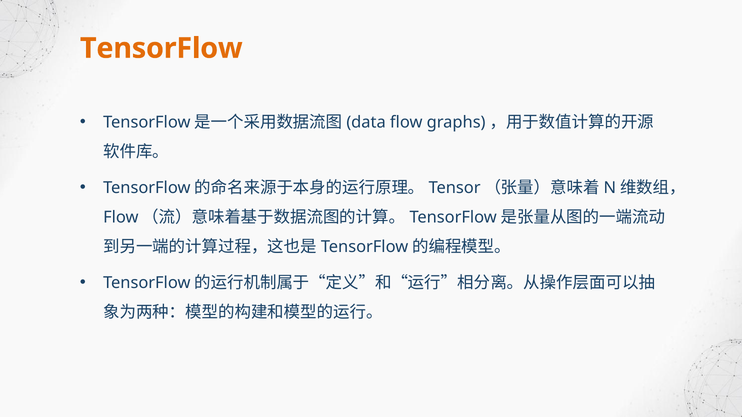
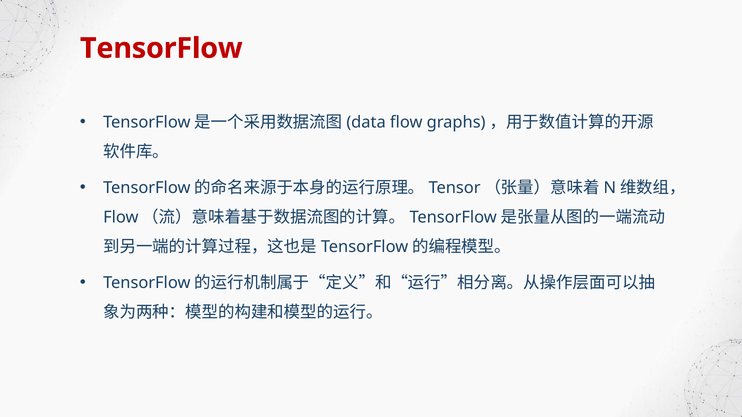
TensorFlow colour: orange -> red (161, 48)
